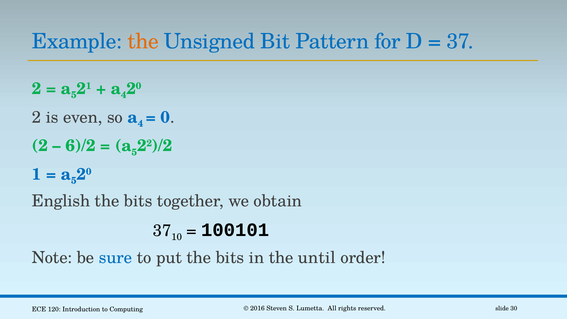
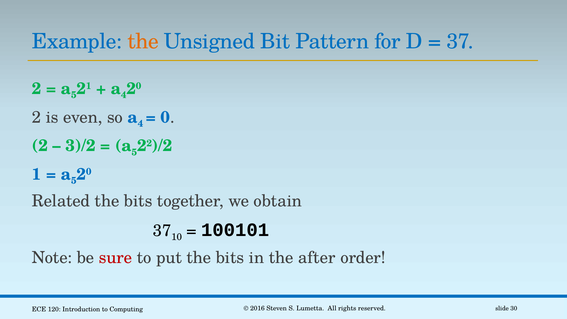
6)/2: 6)/2 -> 3)/2 (81, 146)
English: English -> Related (61, 201)
sure colour: blue -> red (115, 258)
until: until -> after (317, 258)
